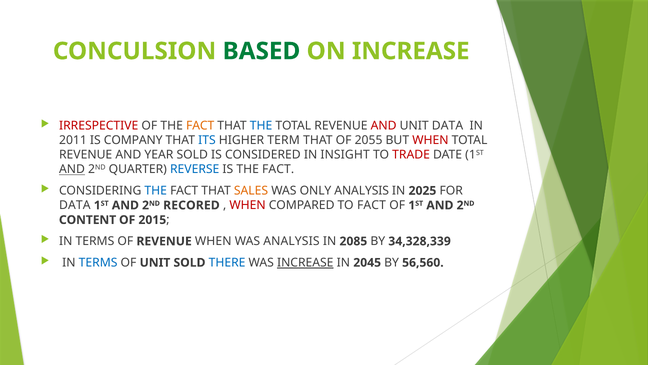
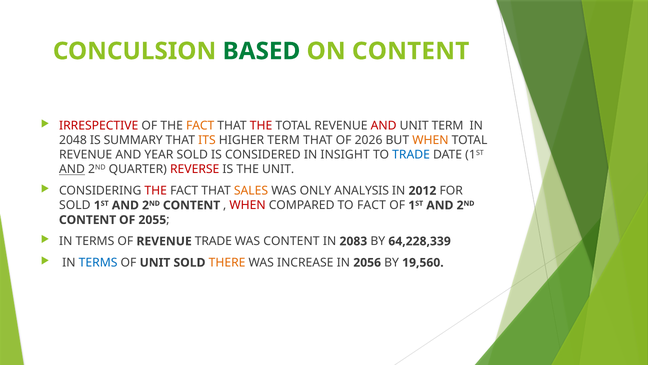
ON INCREASE: INCREASE -> CONTENT (411, 51)
THE colour: blue -> red (261, 125)
UNIT DATA: DATA -> TERM (448, 125)
2011: 2011 -> 2048 (73, 140)
COMPANY: COMPANY -> SUMMARY (133, 140)
ITS colour: blue -> orange (207, 140)
2055: 2055 -> 2026 (369, 140)
WHEN colour: red -> orange (430, 140)
TRADE colour: red -> blue (411, 155)
REVERSE colour: blue -> red (195, 169)
IS THE FACT: FACT -> UNIT (278, 169)
THE colour: blue -> red (156, 190)
2025: 2025 -> 2012 (422, 190)
DATA: DATA -> SOLD (75, 205)
RECORED: RECORED -> CONTENT (192, 205)
2015: 2015 -> 2055 (152, 220)
REVENUE WHEN: WHEN -> TRADE (213, 241)
WAS ANALYSIS: ANALYSIS -> CONTENT (291, 241)
2085: 2085 -> 2083 (353, 241)
34,328,339: 34,328,339 -> 64,228,339 (420, 241)
THERE colour: blue -> orange (227, 262)
INCREASE underline: present -> none (305, 262)
2045: 2045 -> 2056 (367, 262)
56,560: 56,560 -> 19,560 (423, 262)
